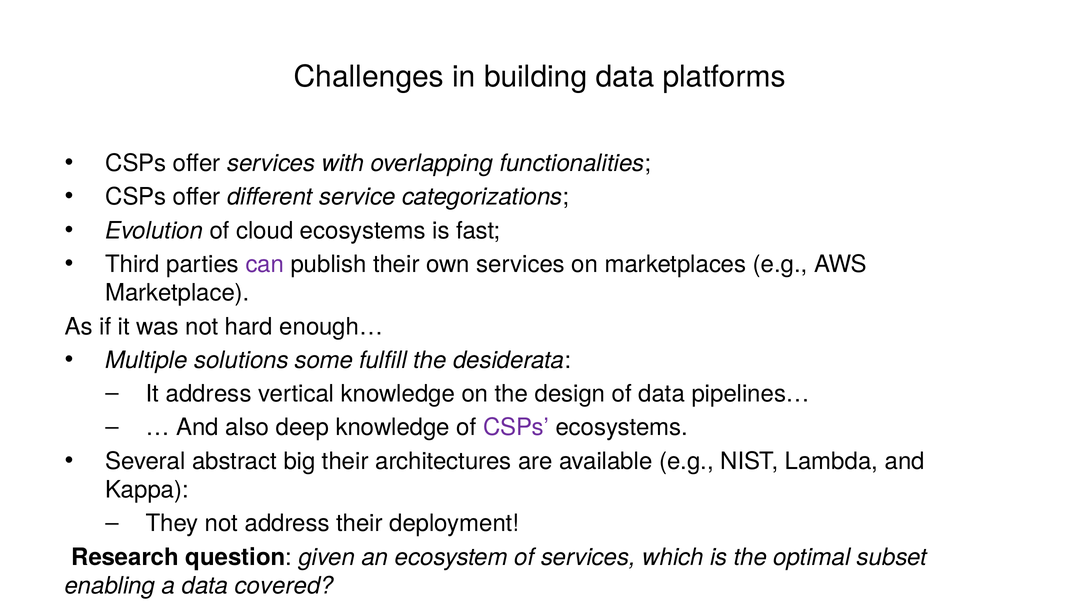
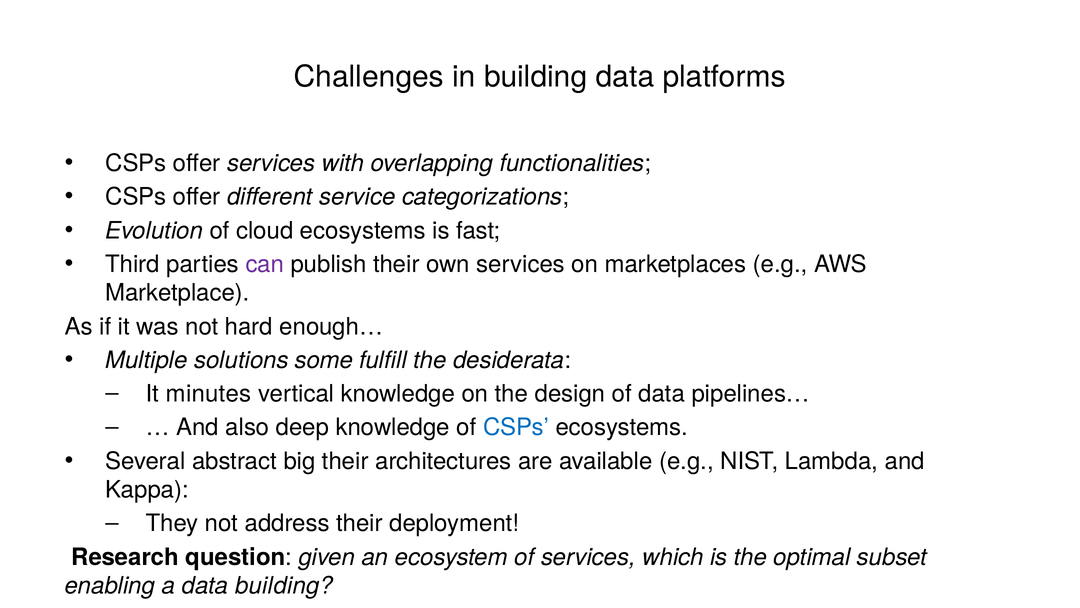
It address: address -> minutes (208, 394)
CSPs colour: purple -> blue (516, 427)
data covered: covered -> building (284, 585)
